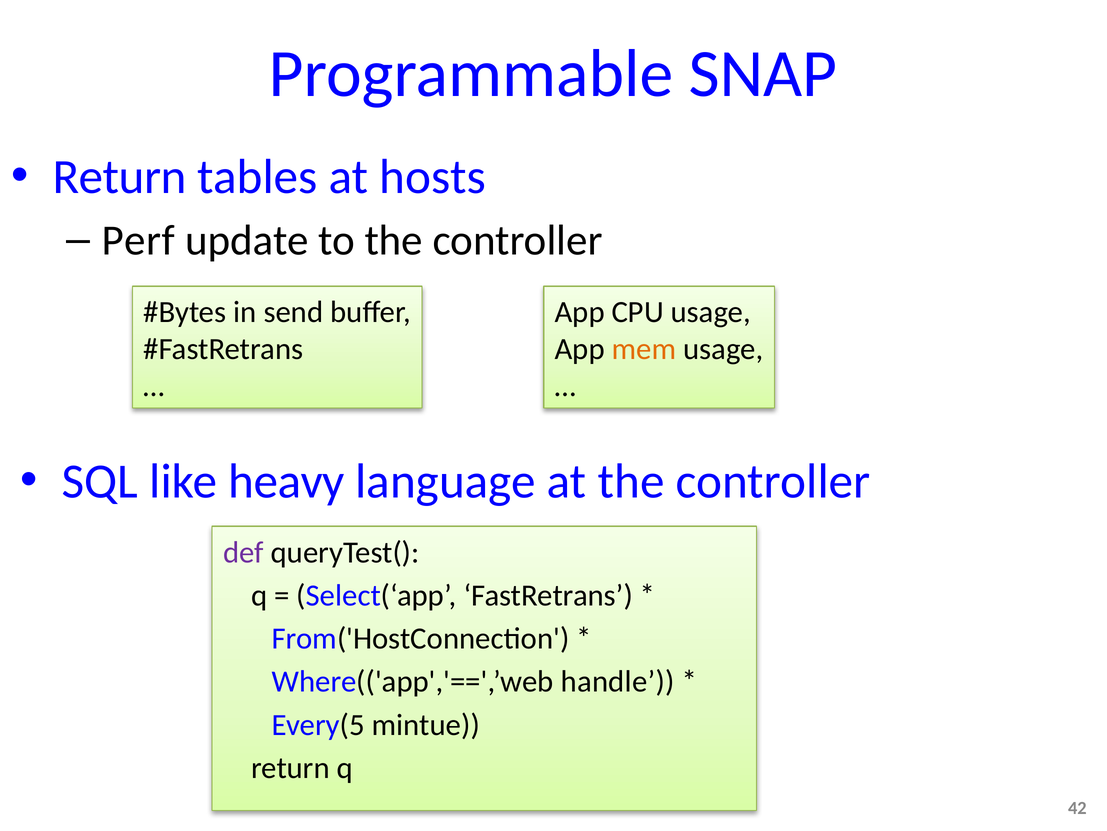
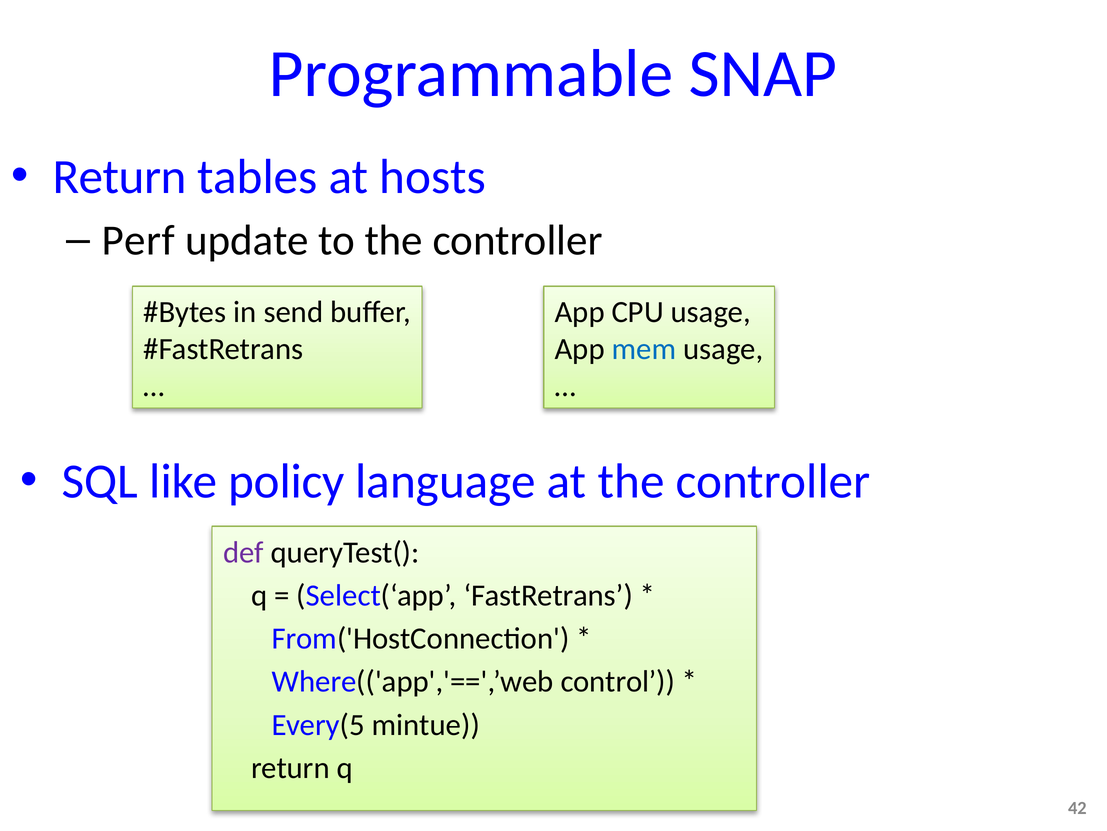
mem colour: orange -> blue (644, 349)
heavy: heavy -> policy (286, 481)
handle: handle -> control (618, 681)
